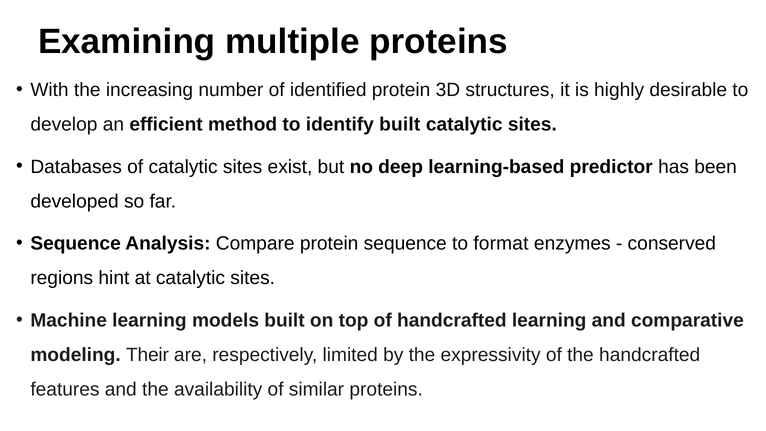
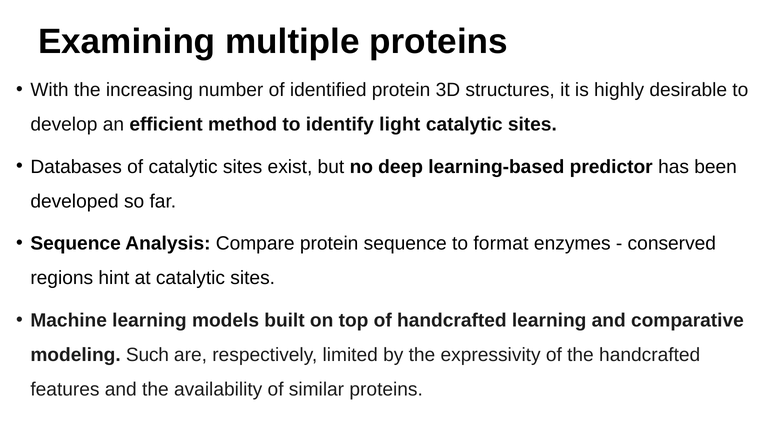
identify built: built -> light (400, 124)
Their: Their -> Such (147, 355)
